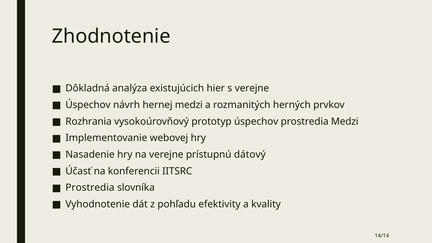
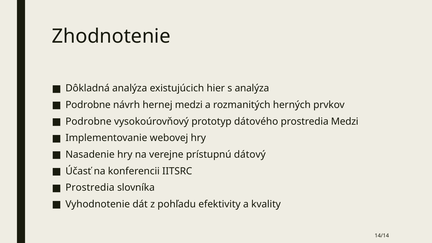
s verejne: verejne -> analýza (252, 88)
Úspechov: Úspechov -> Podrobne (88, 105)
Rozhrania: Rozhrania -> Podrobne (88, 121)
prototyp úspechov: úspechov -> dátového (256, 121)
